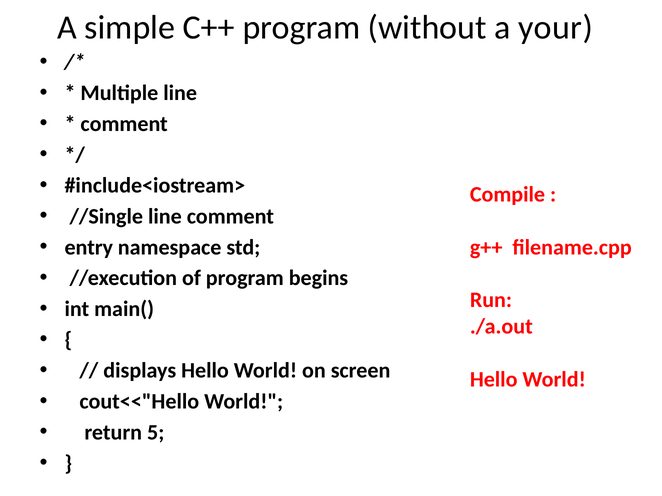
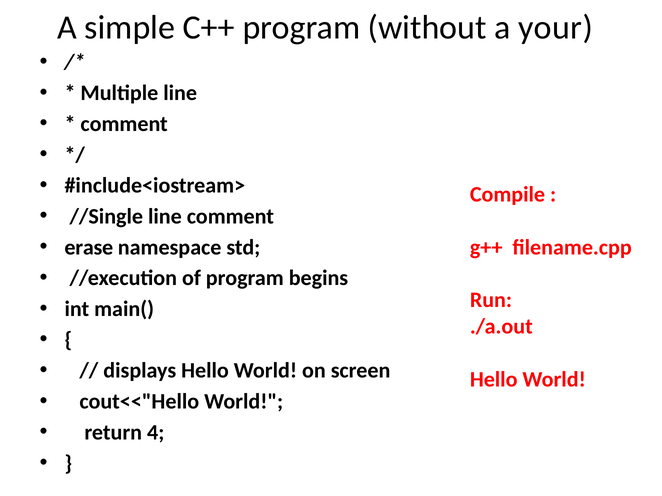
entry: entry -> erase (89, 248)
5: 5 -> 4 (156, 433)
